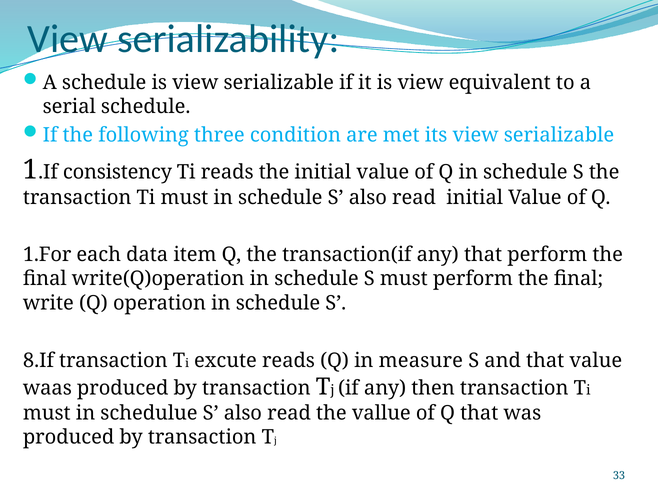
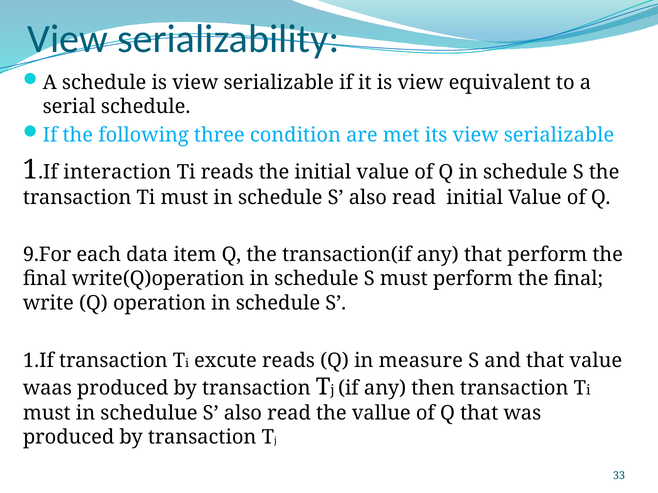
consistency: consistency -> interaction (117, 172)
1.For: 1.For -> 9.For (47, 255)
8.If: 8.If -> 1.If (38, 361)
